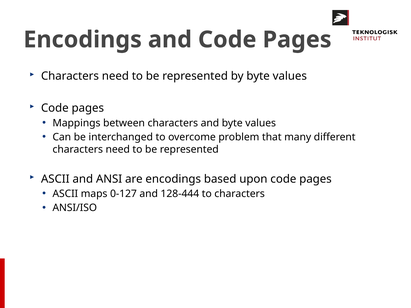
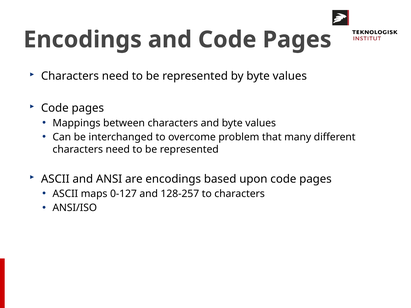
128-444: 128-444 -> 128-257 (180, 194)
